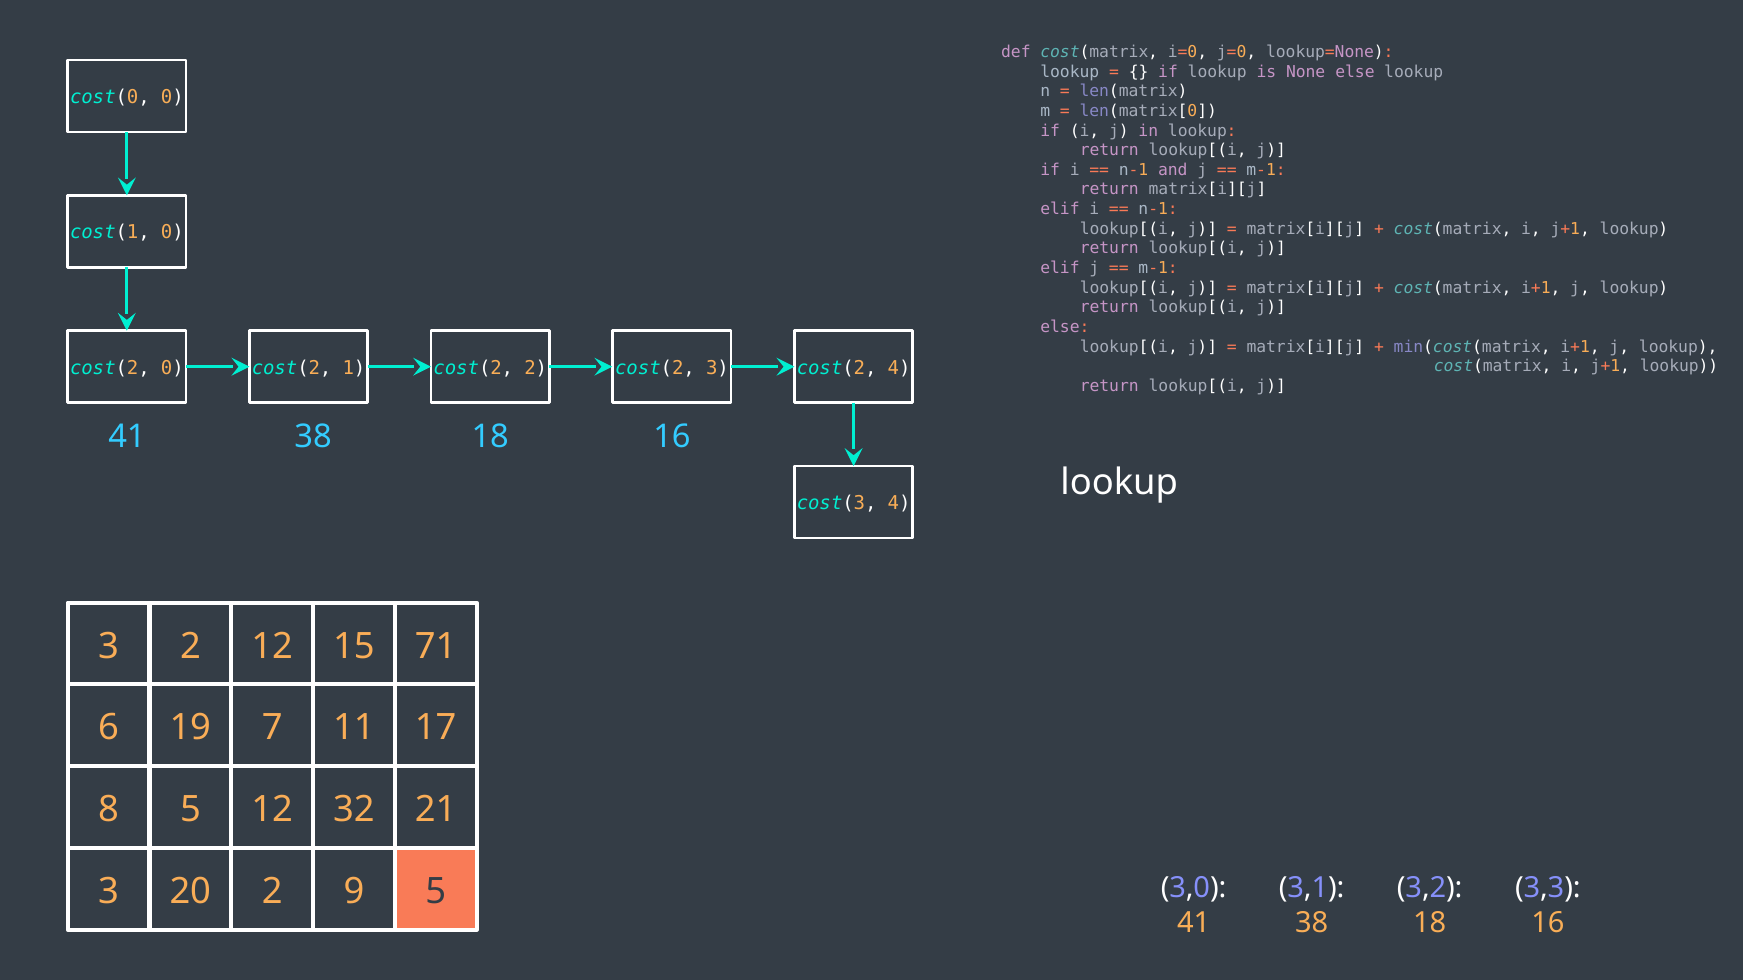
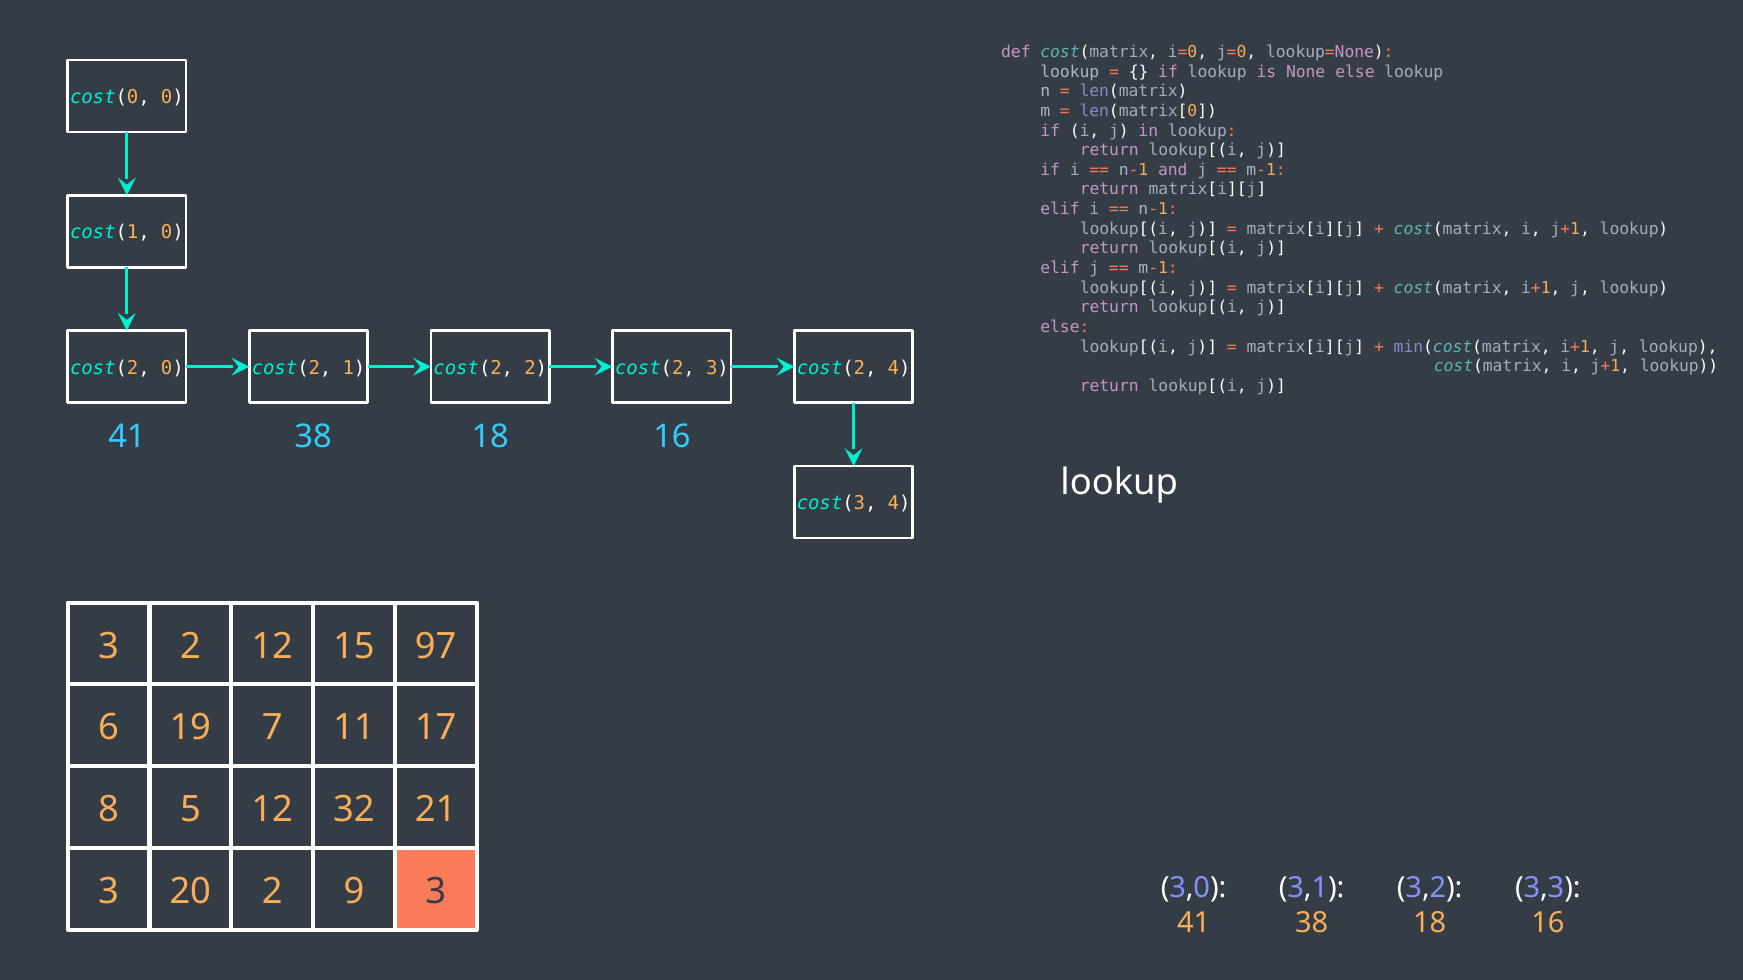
71: 71 -> 97 (436, 646)
9 5: 5 -> 3 (436, 892)
